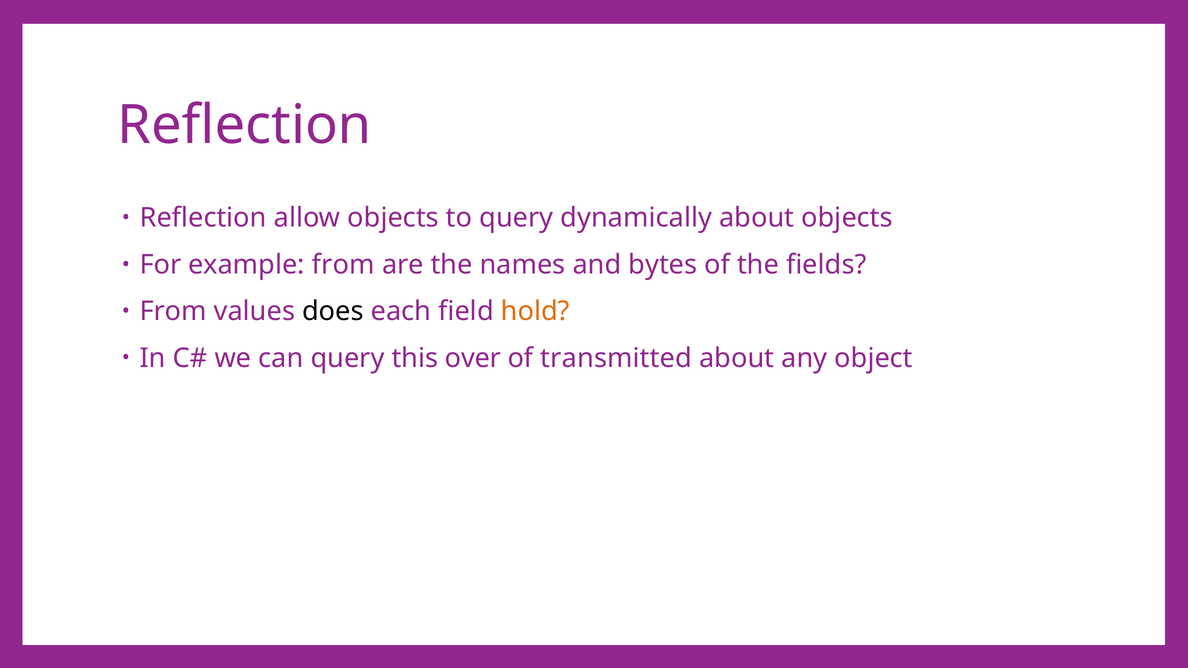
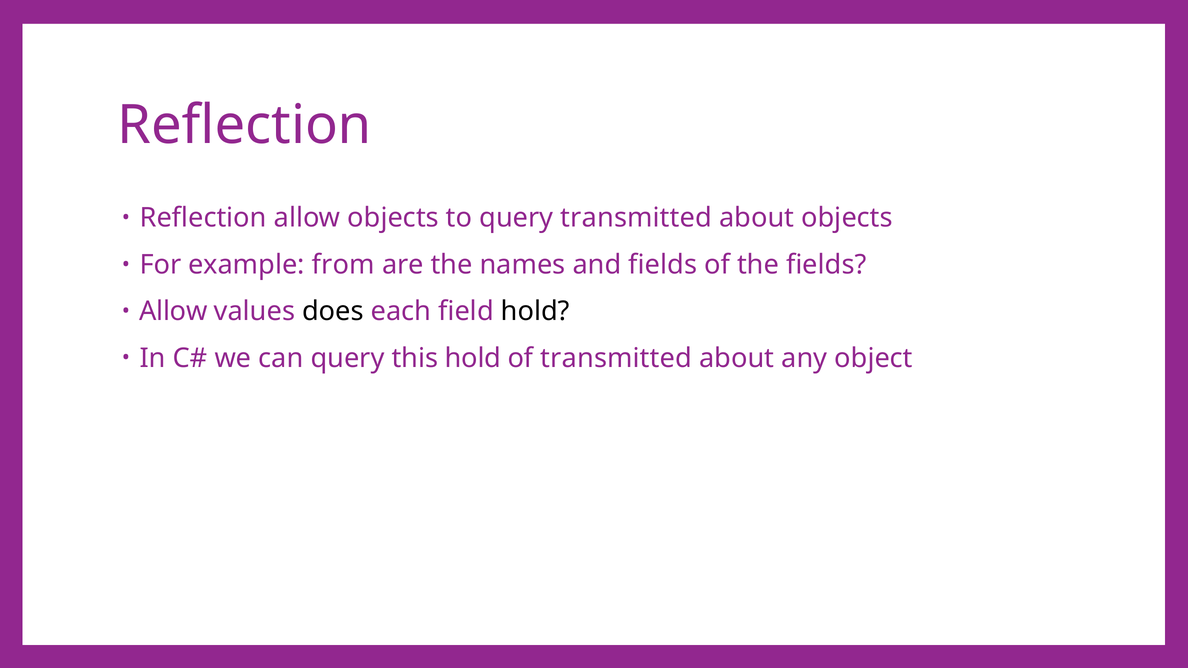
query dynamically: dynamically -> transmitted (636, 218)
and bytes: bytes -> fields (663, 265)
From: From -> Allow (173, 311)
hold colour: orange -> black (535, 311)
this over: over -> hold (473, 358)
